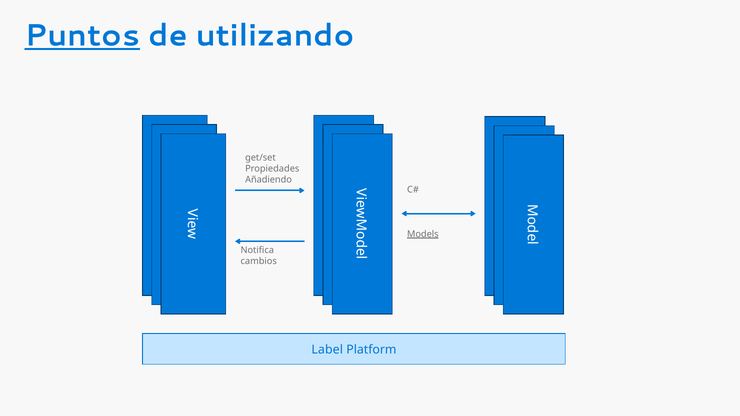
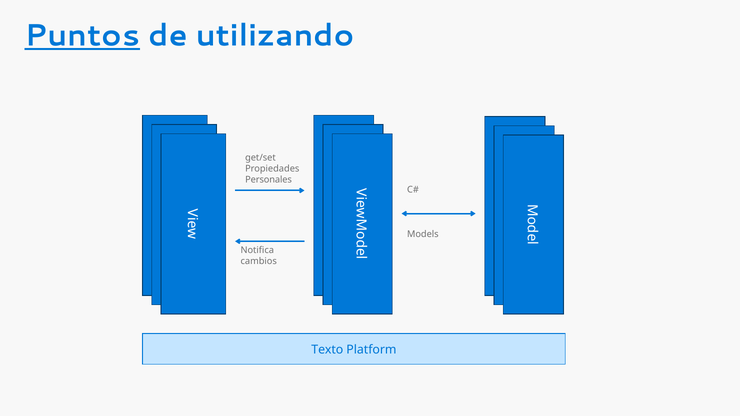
Añadiendo: Añadiendo -> Personales (269, 180)
Models underline: present -> none (423, 234)
Label: Label -> Texto (327, 350)
